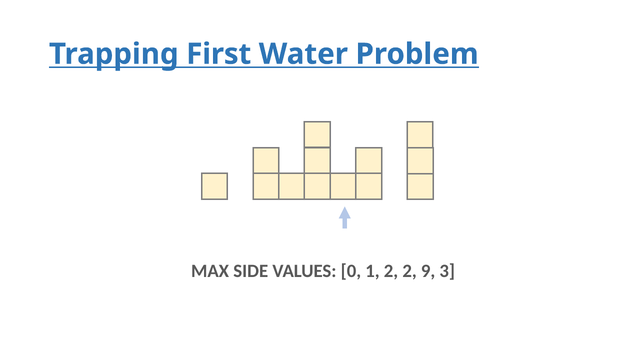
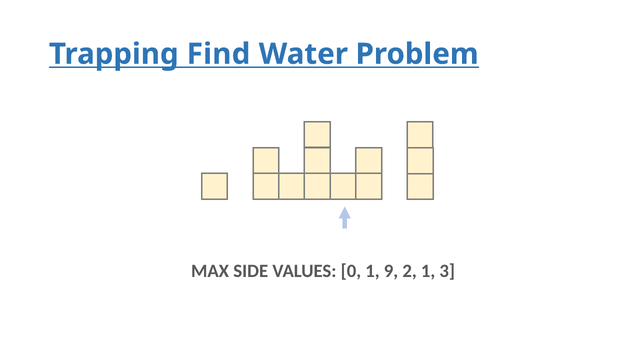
First: First -> Find (218, 54)
1 2: 2 -> 9 (391, 271)
2 9: 9 -> 1 (428, 271)
